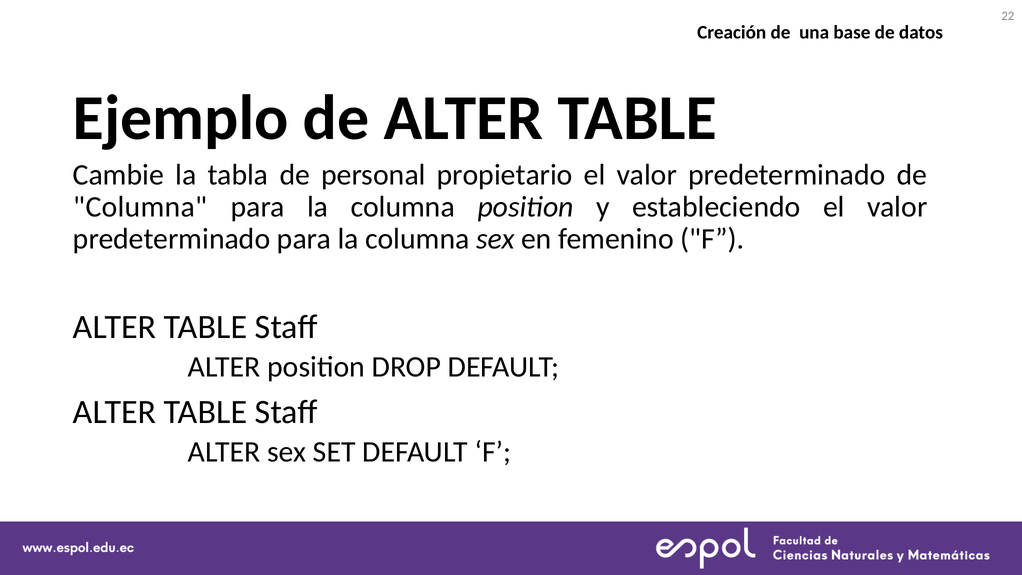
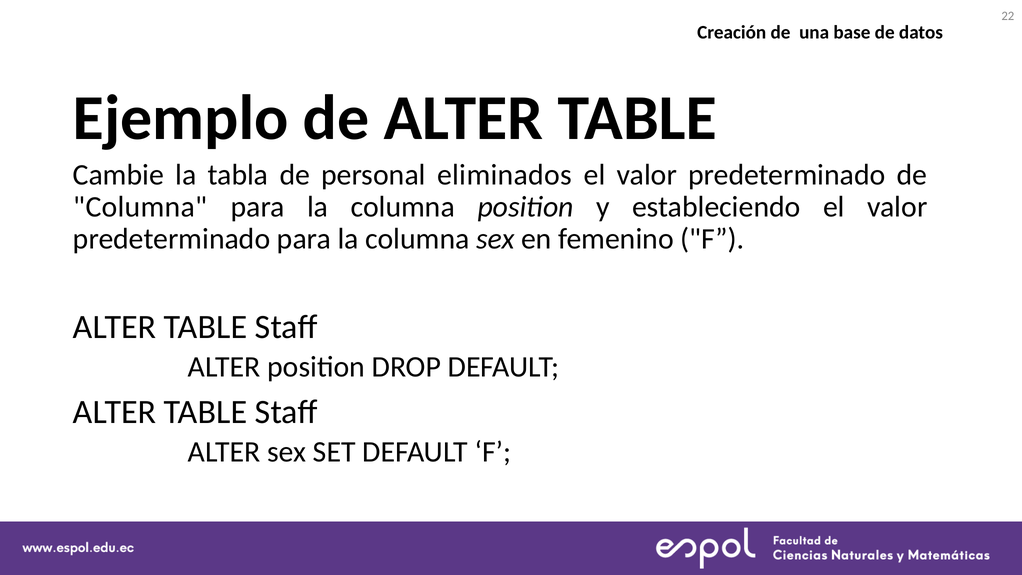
propietario: propietario -> eliminados (505, 175)
